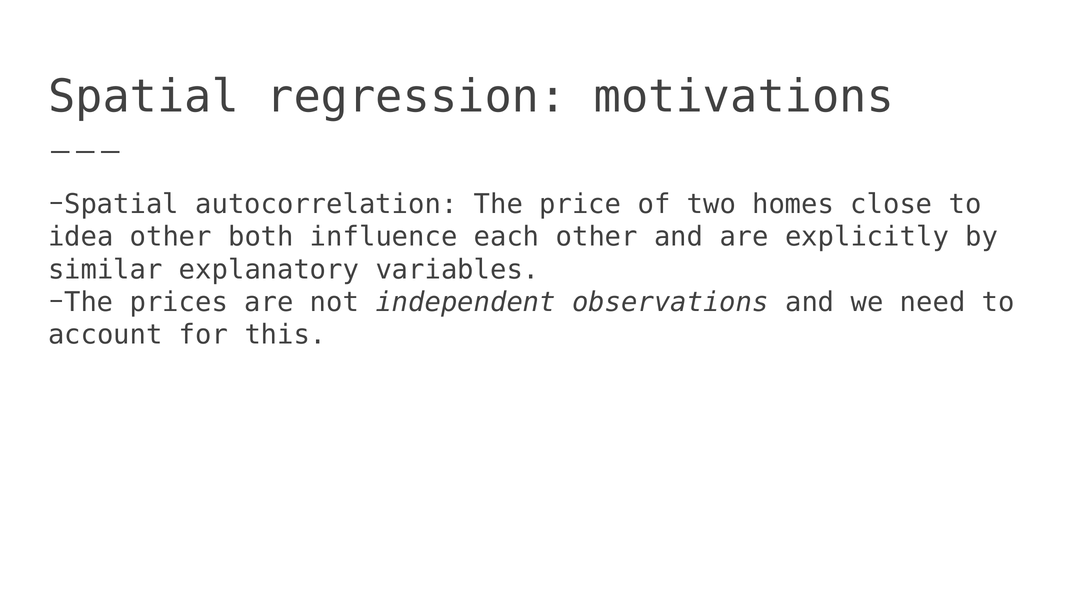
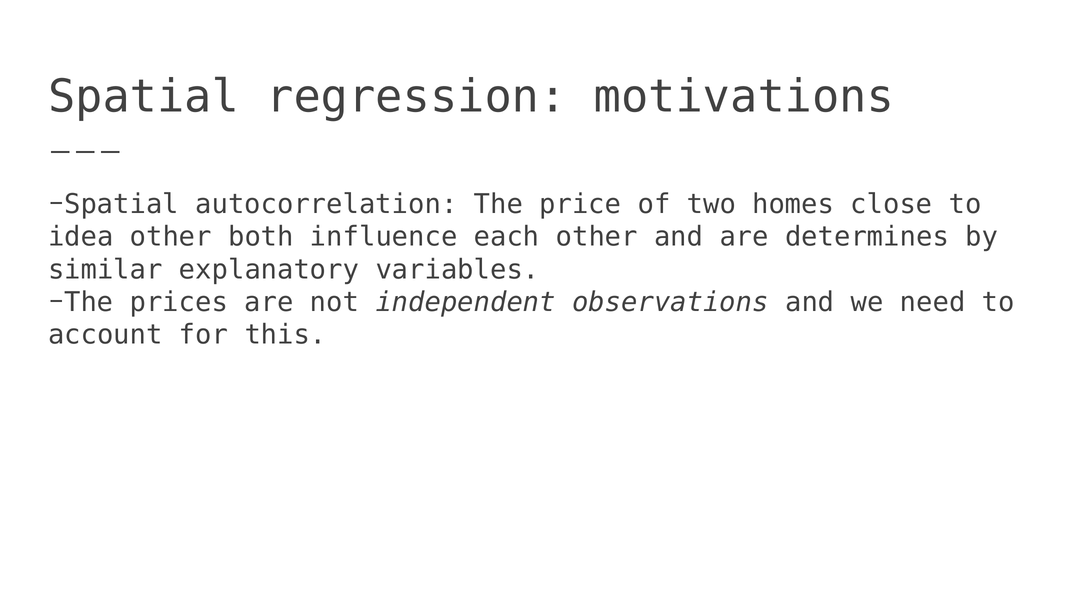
explicitly: explicitly -> determines (867, 237)
